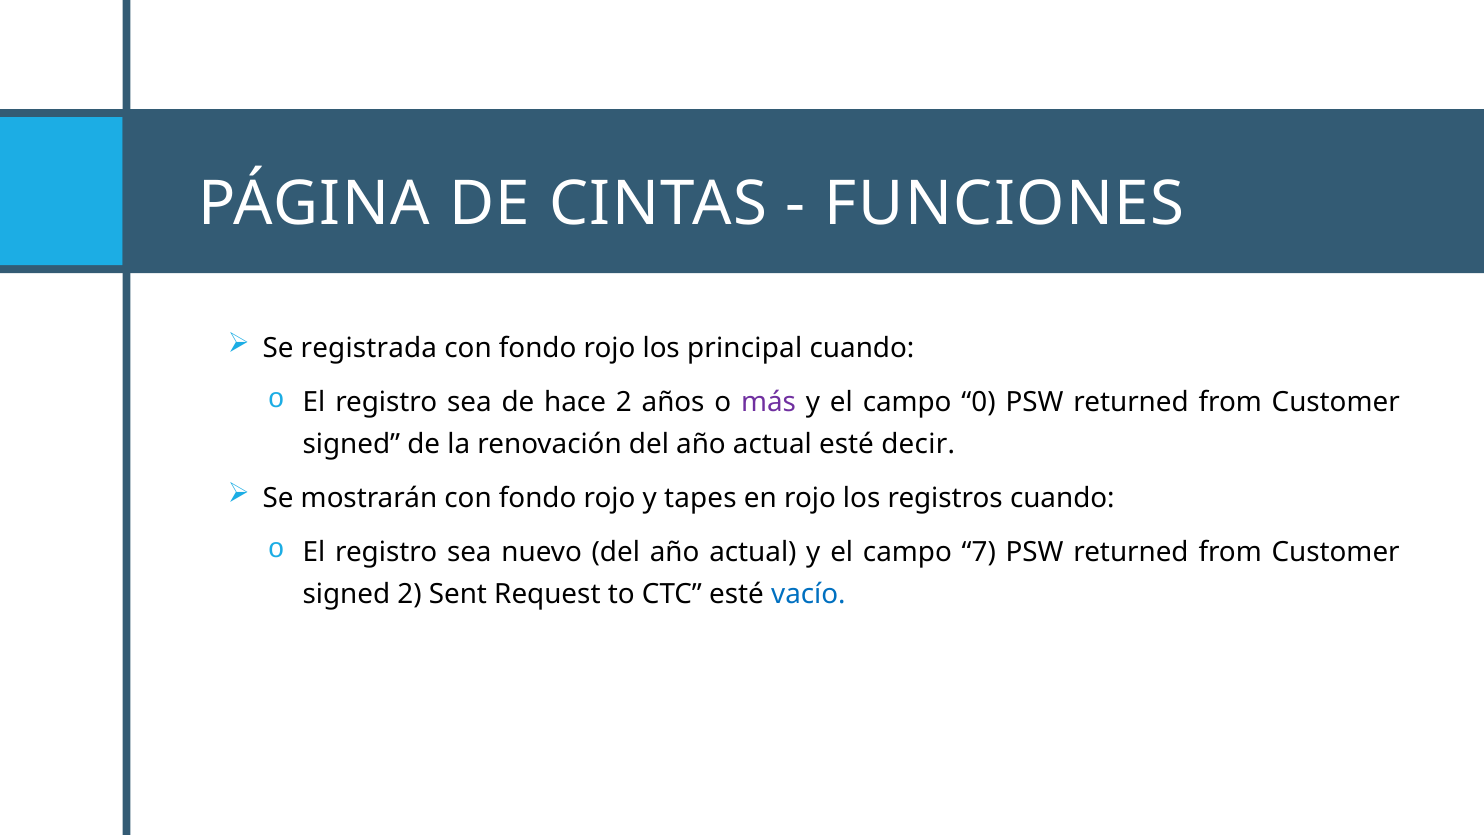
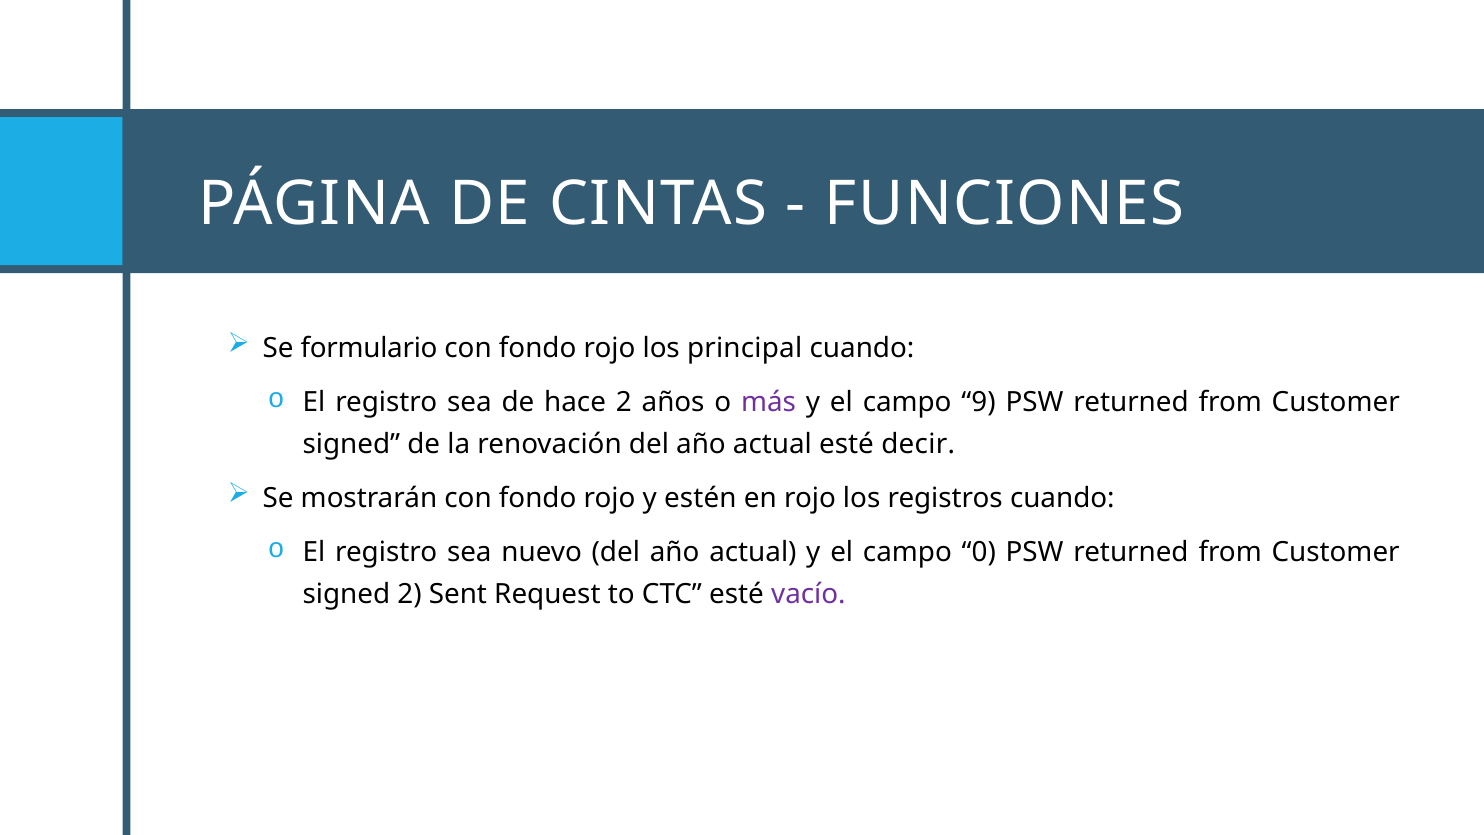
registrada: registrada -> formulario (369, 348)
0: 0 -> 9 (979, 402)
tapes: tapes -> estén (700, 498)
7: 7 -> 0 (979, 552)
vacío colour: blue -> purple (808, 594)
